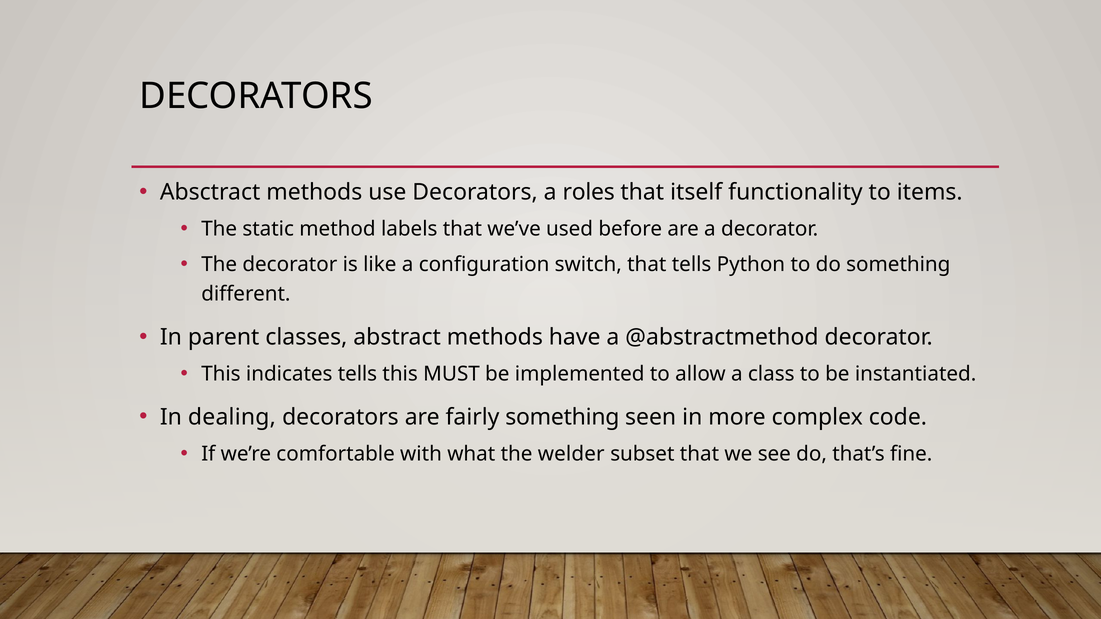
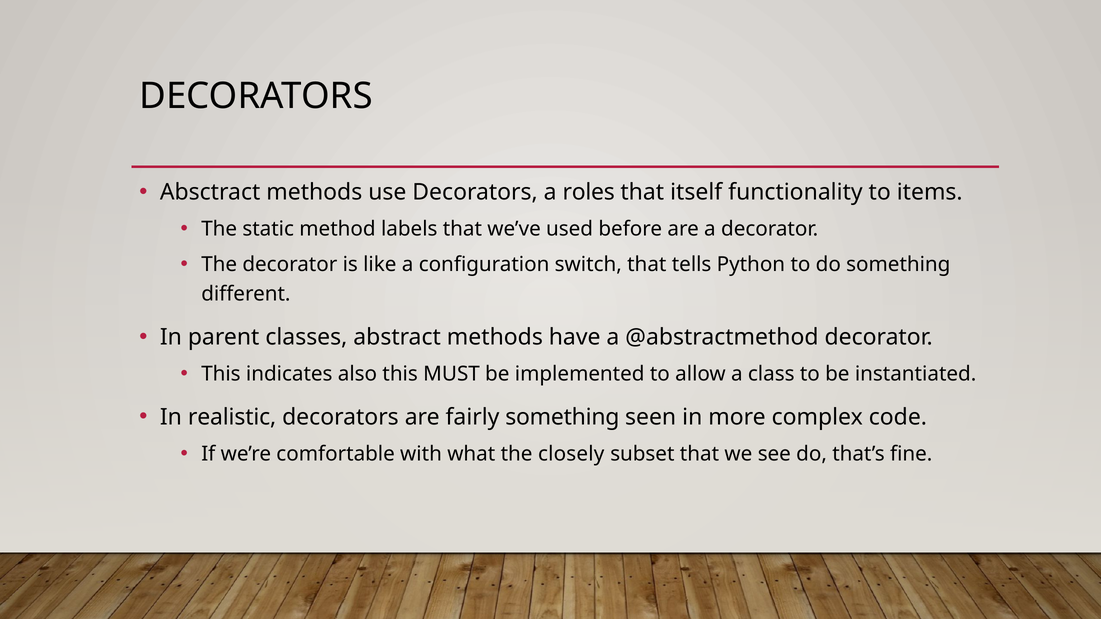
indicates tells: tells -> also (357, 374)
dealing: dealing -> realistic (232, 417)
welder: welder -> closely (571, 454)
